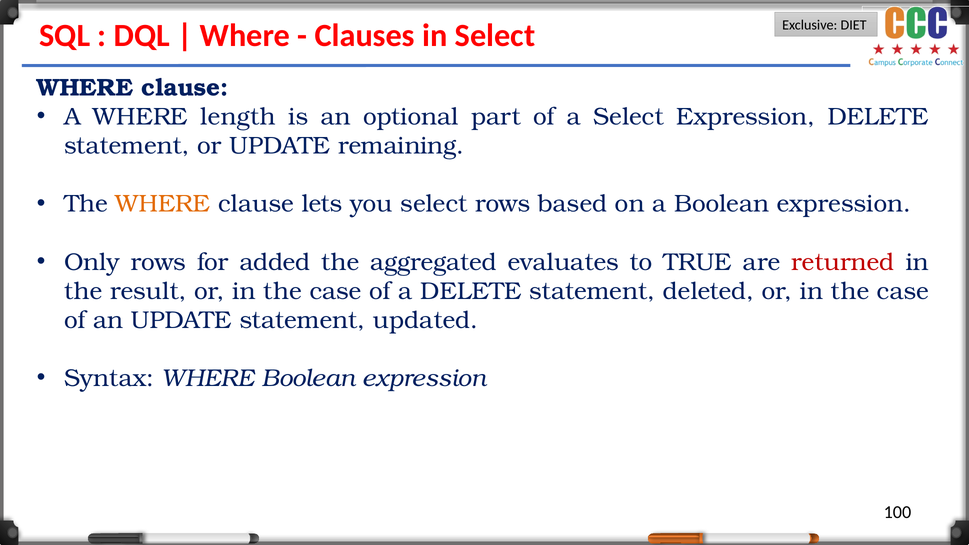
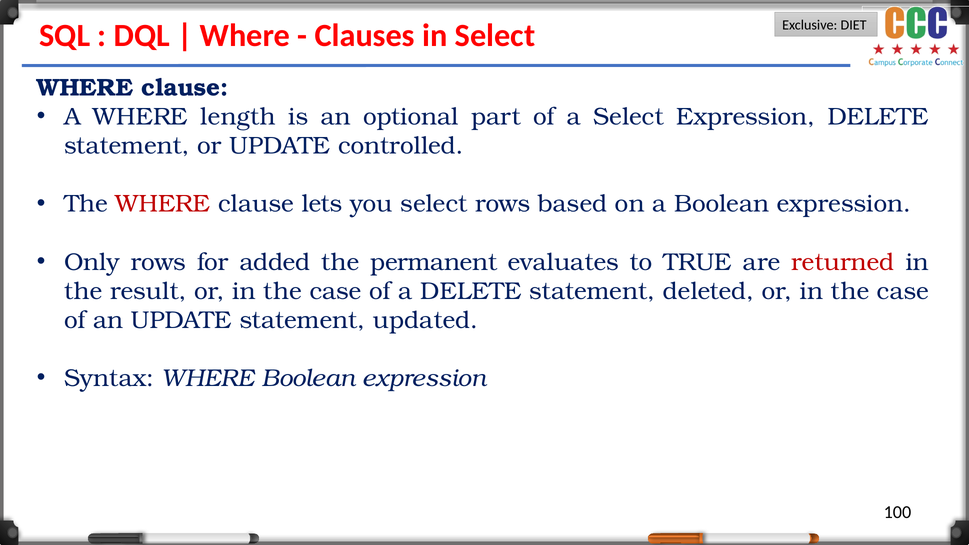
remaining: remaining -> controlled (401, 146)
WHERE colour: orange -> red (163, 204)
aggregated: aggregated -> permanent (434, 262)
